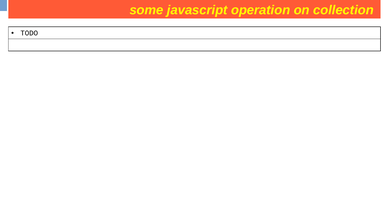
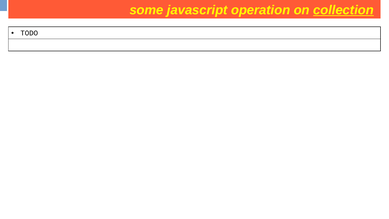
collection underline: none -> present (343, 10)
